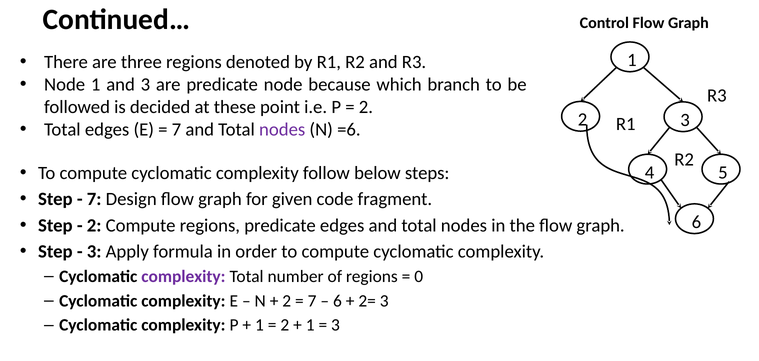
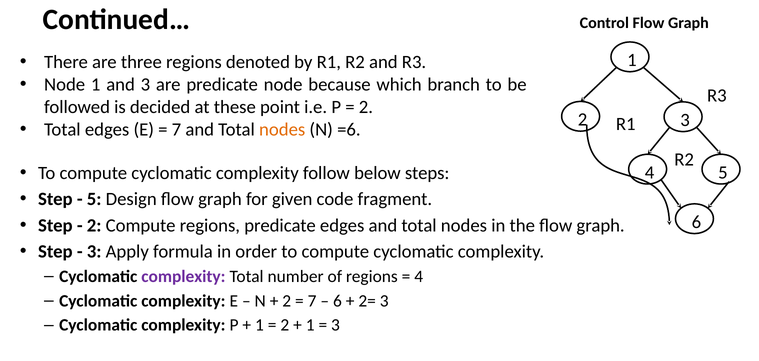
nodes colour: purple -> orange (282, 130)
7: 7 -> 5 (94, 199)
0: 0 -> 4 (419, 277)
